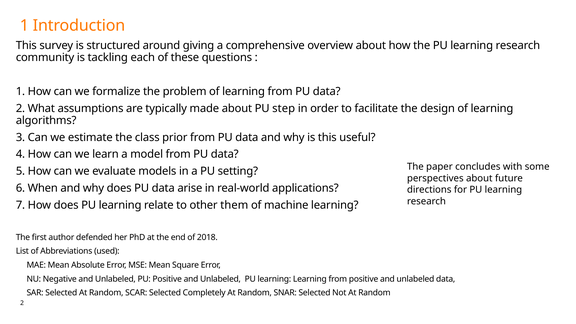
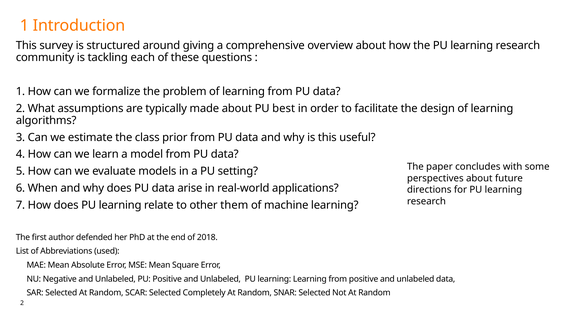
step: step -> best (284, 108)
